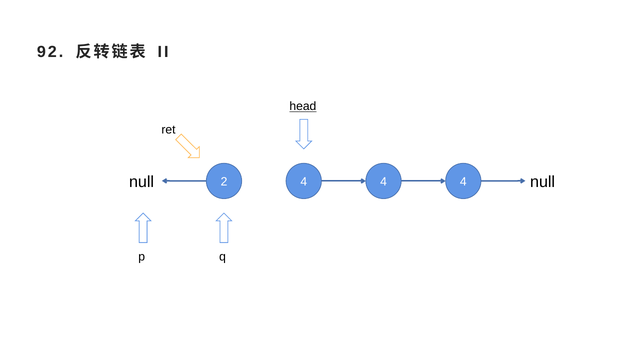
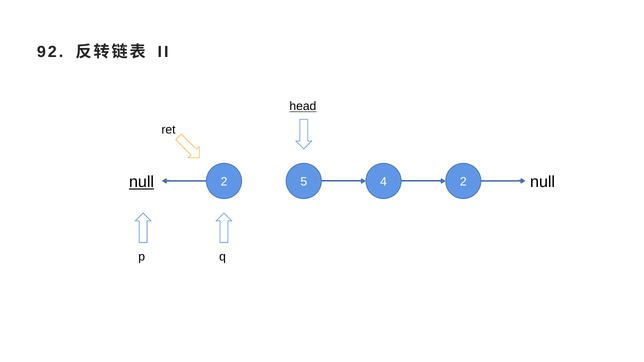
null underline: none -> present (142, 182)
2 4: 4 -> 5 (304, 182)
4: 4 -> 2 (463, 182)
